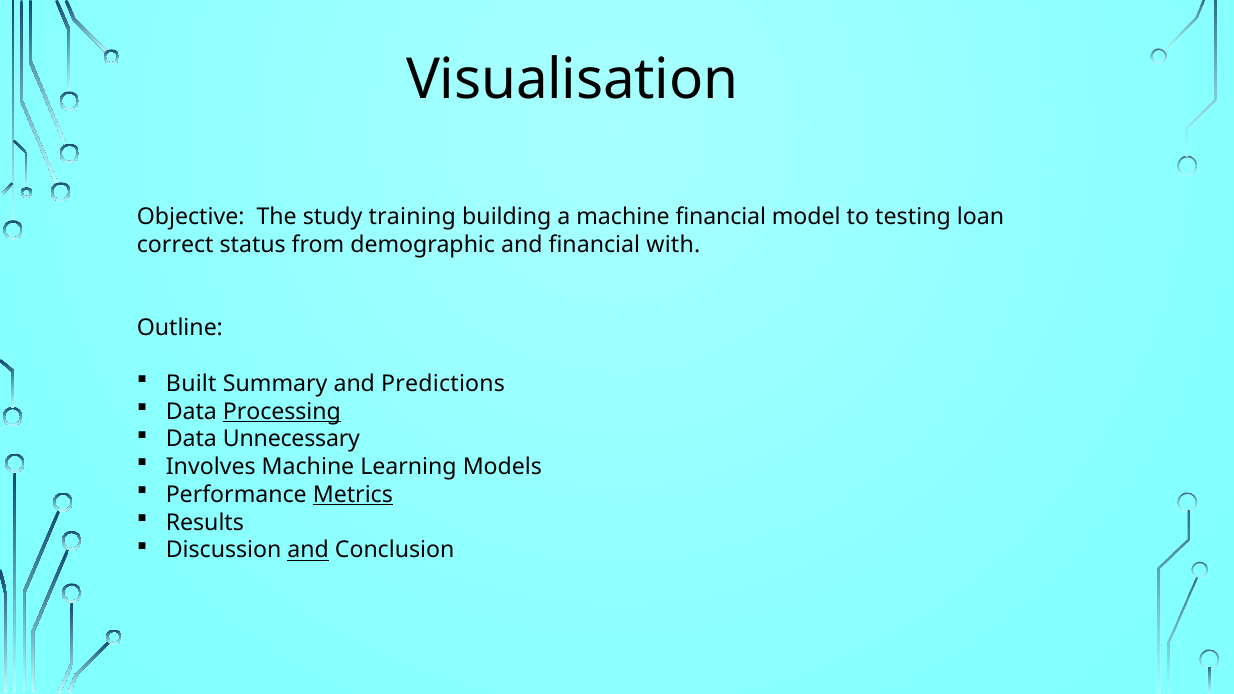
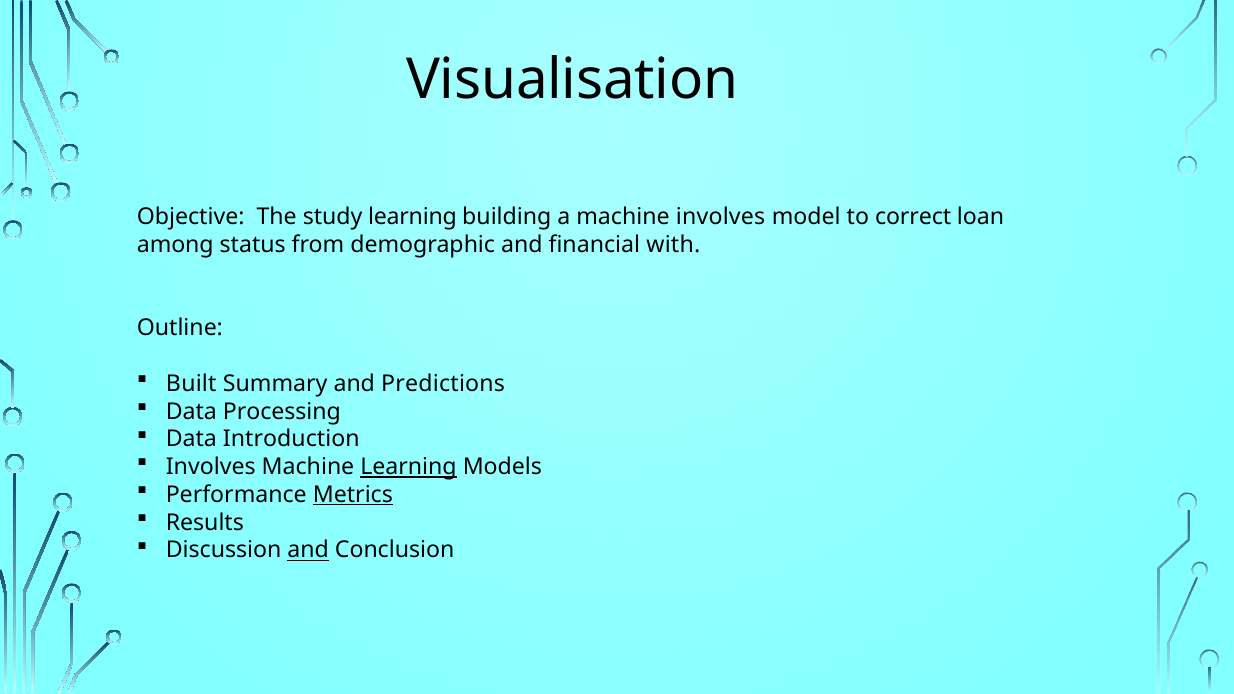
study training: training -> learning (412, 217)
machine financial: financial -> involves (721, 217)
testing: testing -> correct (913, 217)
correct: correct -> among (175, 245)
Processing underline: present -> none (282, 412)
Unnecessary: Unnecessary -> Introduction (291, 439)
Learning underline: none -> present (408, 467)
